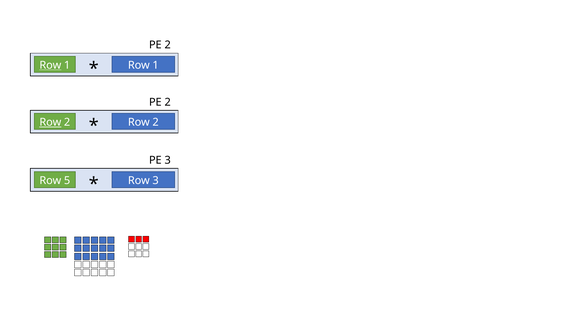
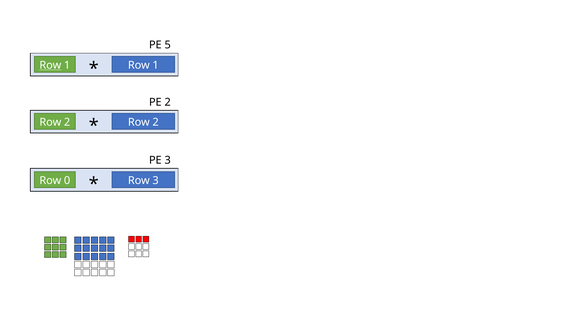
2: 2 -> 5 (168, 45)
Row underline: present -> none (50, 122)
5: 5 -> 0 (67, 181)
